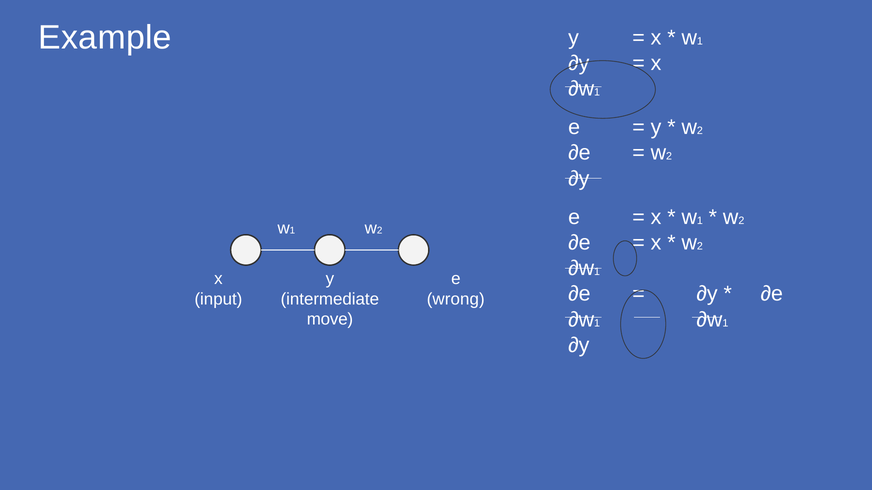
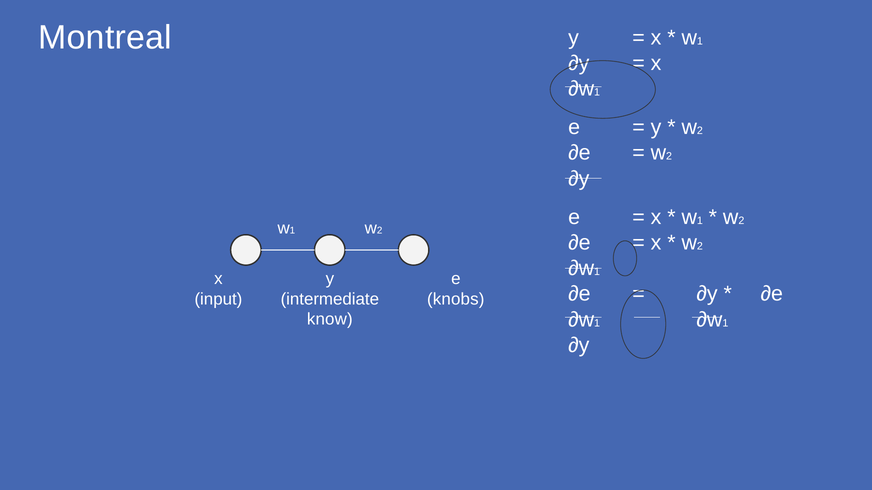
Example: Example -> Montreal (105, 37)
wrong: wrong -> knobs (456, 299)
move: move -> know (330, 320)
